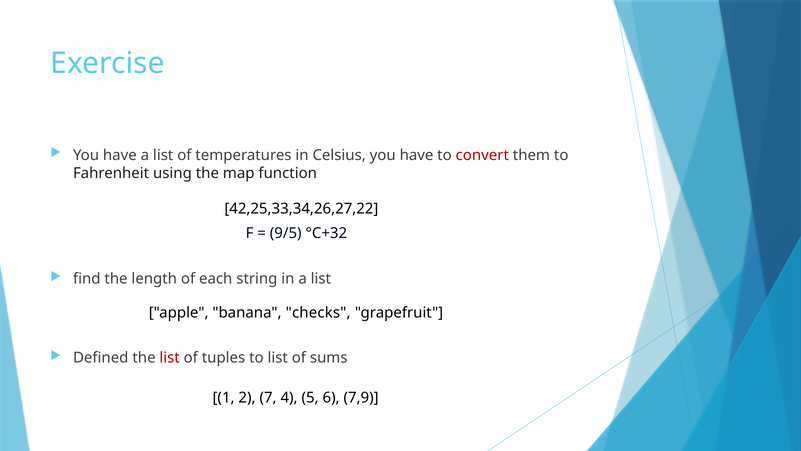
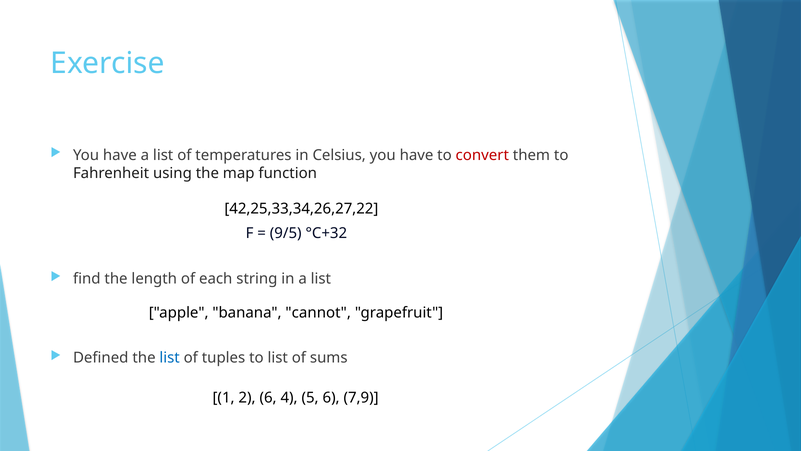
checks: checks -> cannot (318, 313)
list colour: red -> blue (170, 358)
2 7: 7 -> 6 (268, 397)
